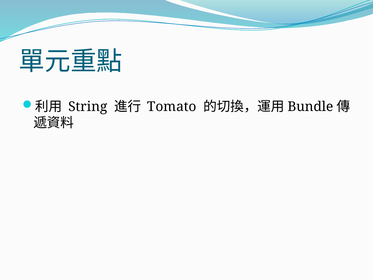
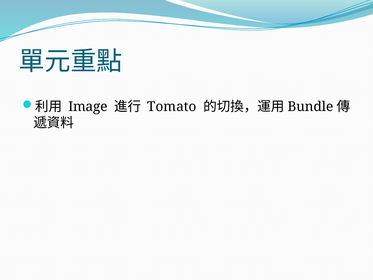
String: String -> Image (88, 107)
